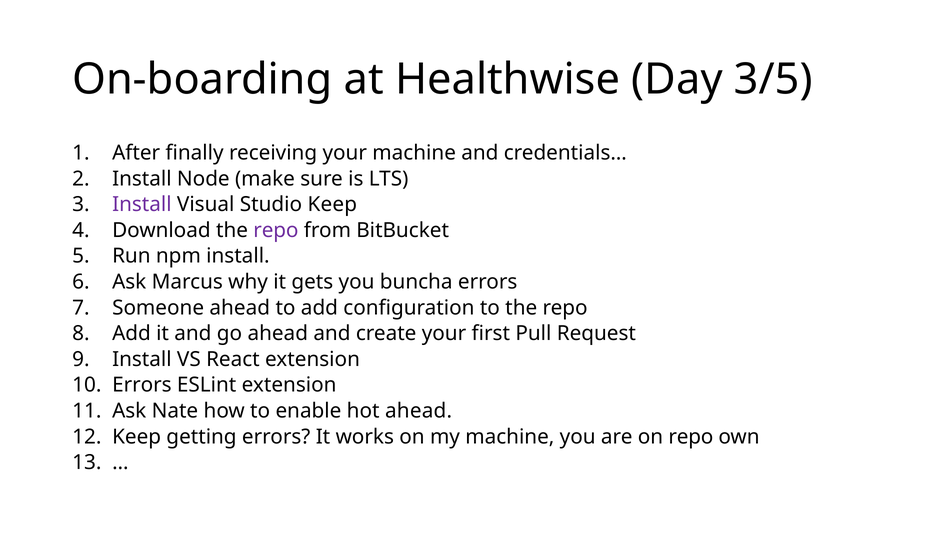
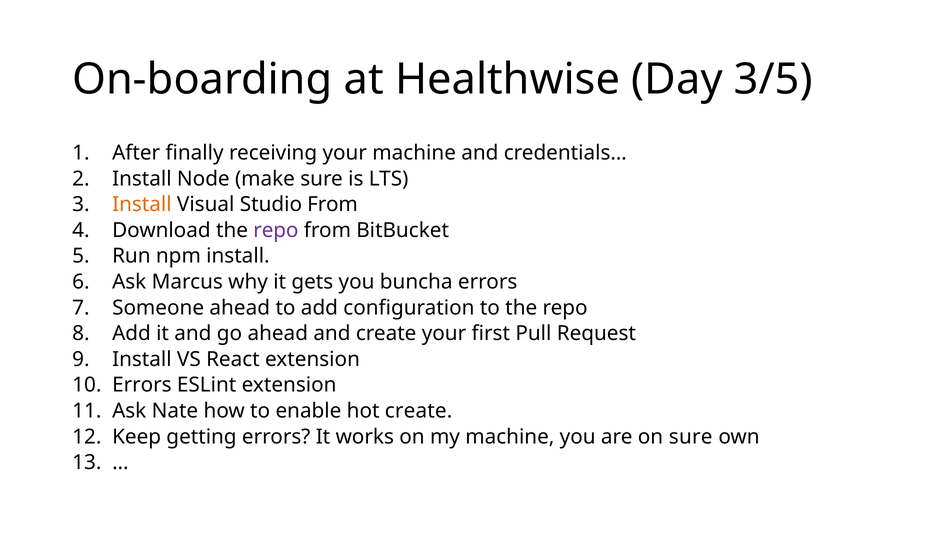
Install colour: purple -> orange (142, 204)
Studio Keep: Keep -> From (333, 204)
hot ahead: ahead -> create (419, 411)
on repo: repo -> sure (691, 436)
